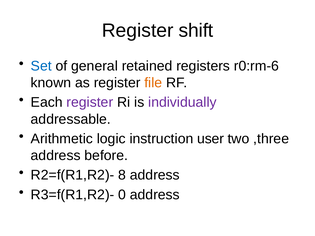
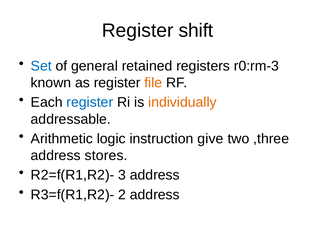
r0:rm-6: r0:rm-6 -> r0:rm-3 (256, 66)
register colour: purple -> blue (90, 102)
individually colour: purple -> orange (182, 102)
user: user -> give (210, 139)
before: before -> stores (106, 156)
8: 8 -> 3 (122, 175)
0: 0 -> 2 (122, 195)
